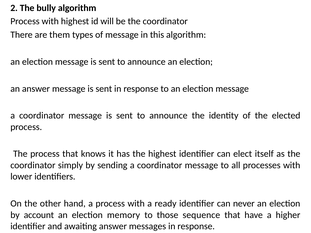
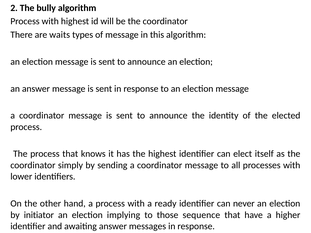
them: them -> waits (60, 35)
account: account -> initiator (39, 215)
memory: memory -> implying (124, 215)
